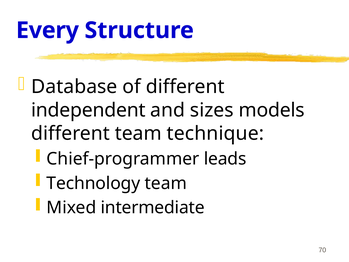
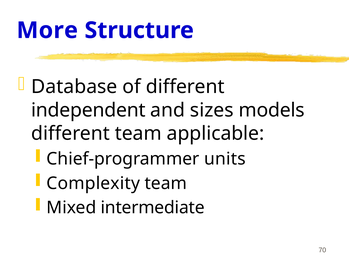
Every: Every -> More (47, 30)
technique: technique -> applicable (216, 133)
leads: leads -> units (225, 159)
Technology: Technology -> Complexity (93, 183)
